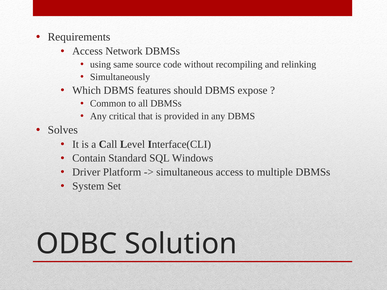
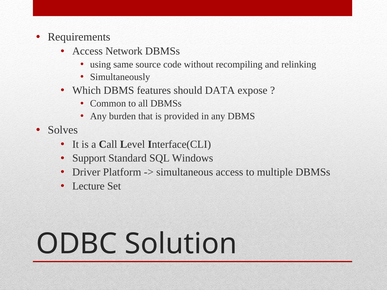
should DBMS: DBMS -> DATA (220, 90)
critical: critical -> burden (122, 116)
Contain: Contain -> Support (89, 158)
System: System -> Lecture (88, 186)
